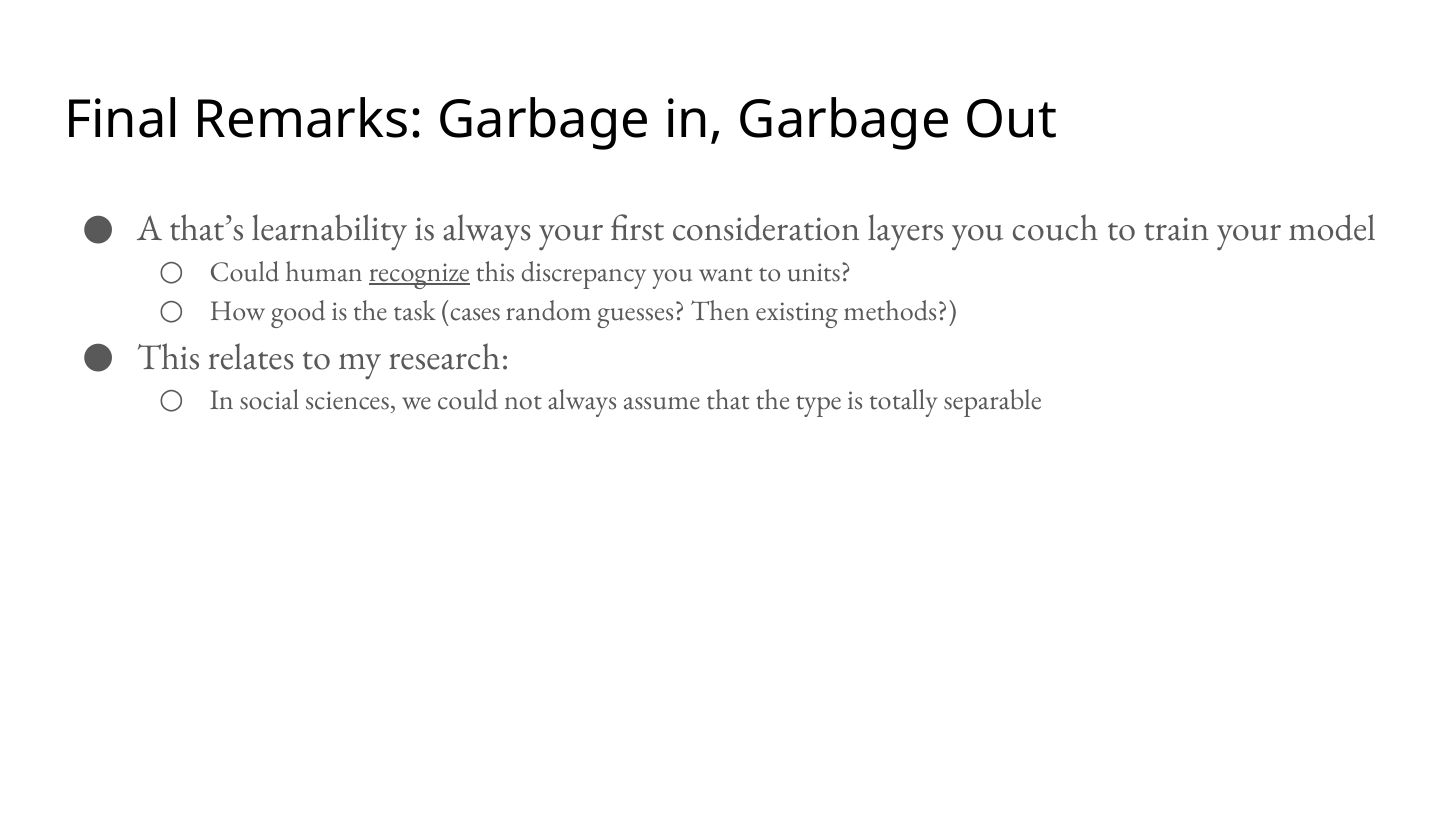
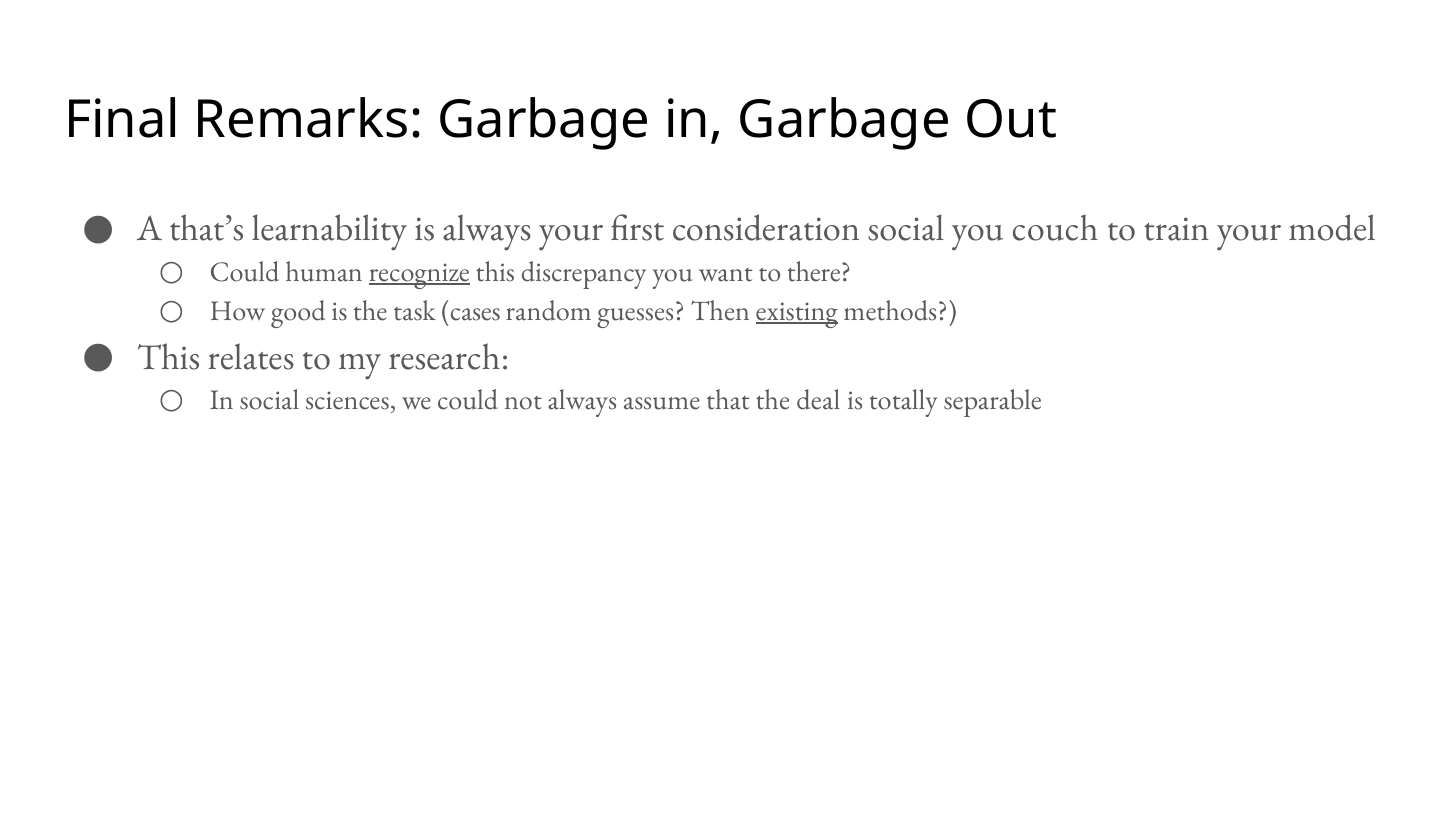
consideration layers: layers -> social (906, 229)
units: units -> there (819, 272)
existing underline: none -> present (797, 311)
type: type -> deal (818, 400)
